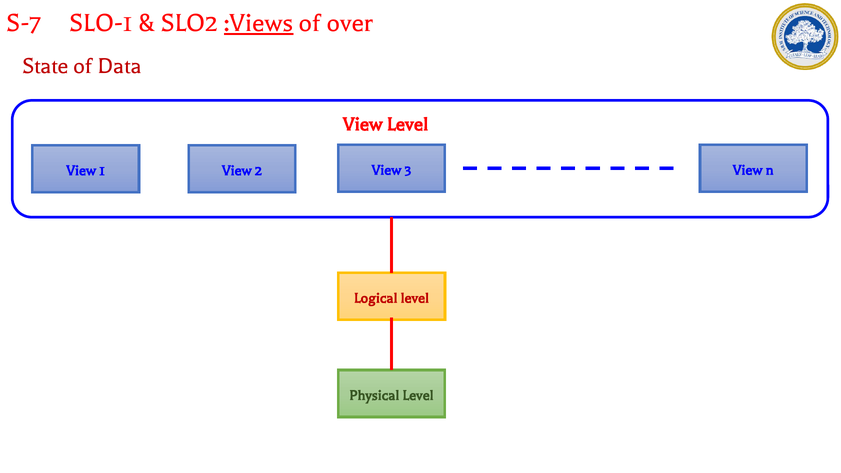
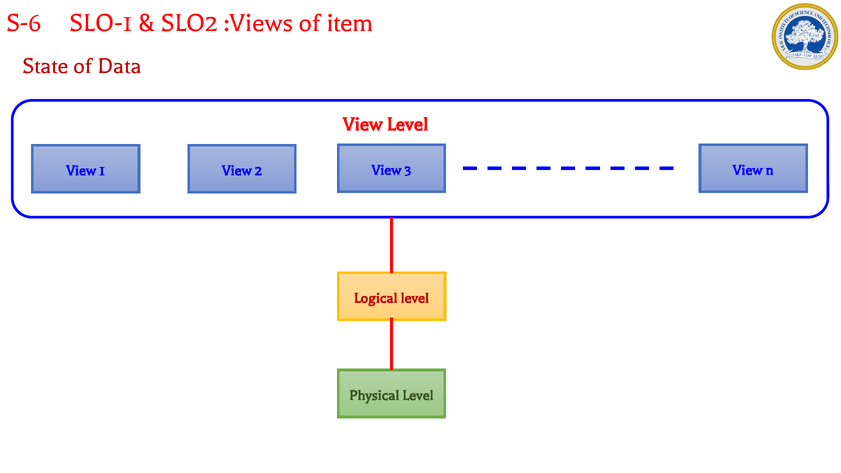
S-7: S-7 -> S-6 (24, 22)
:Views underline: present -> none (259, 22)
over: over -> item (350, 22)
